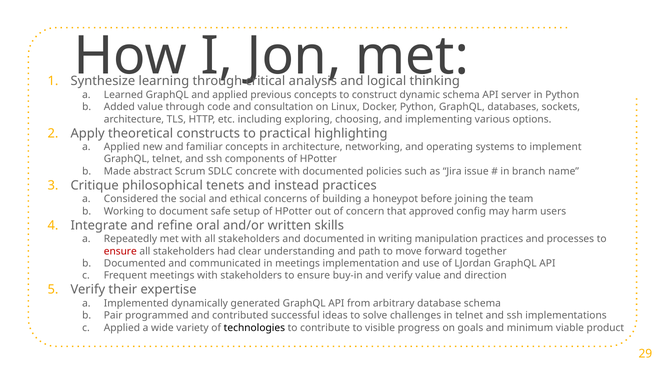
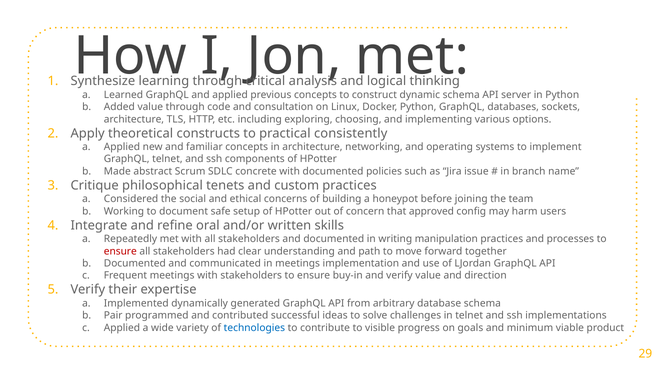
highlighting: highlighting -> consistently (351, 133)
instead: instead -> custom (297, 185)
technologies colour: black -> blue (254, 328)
